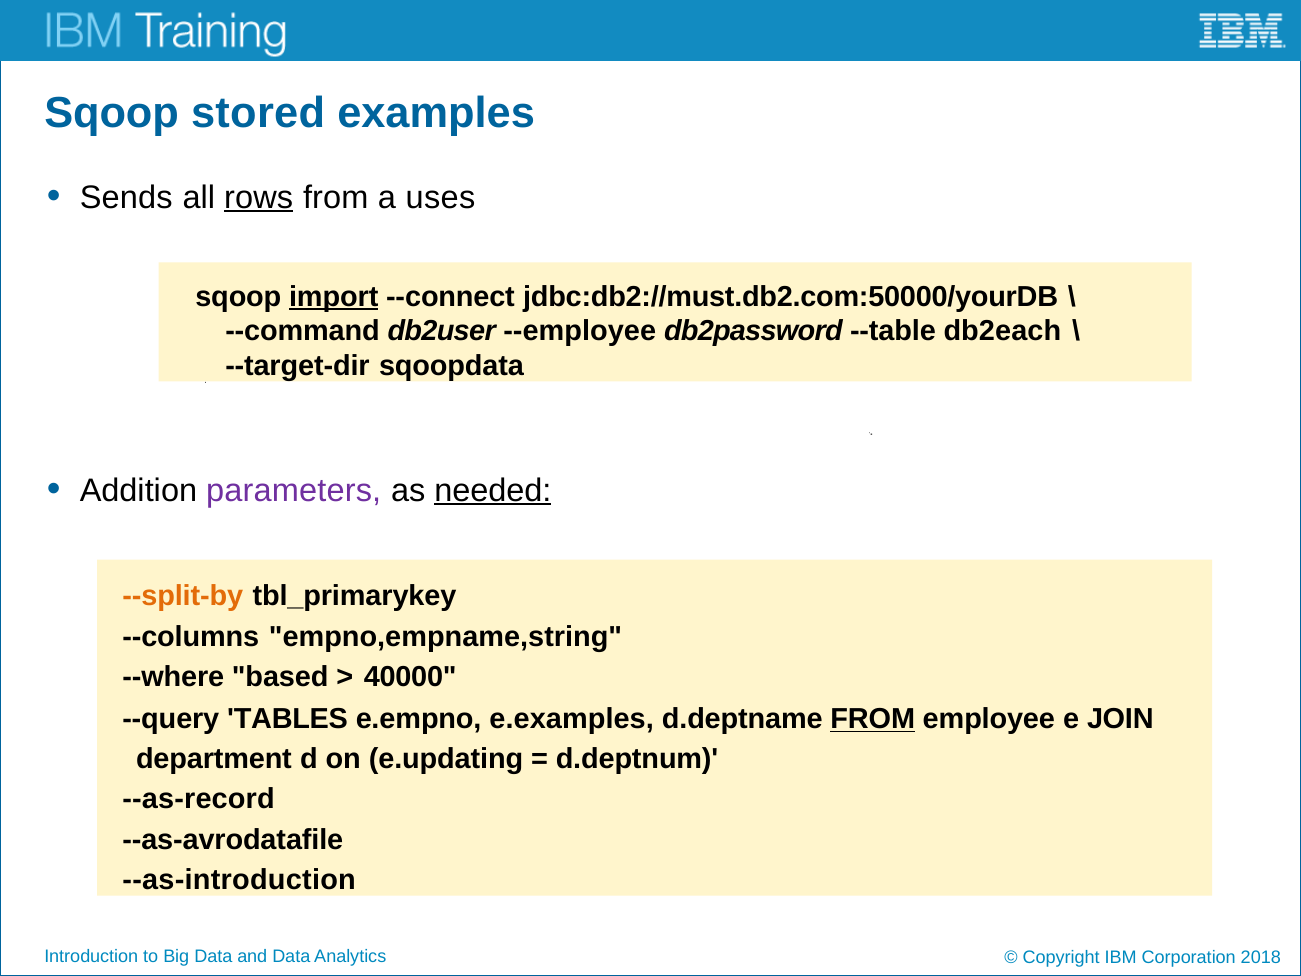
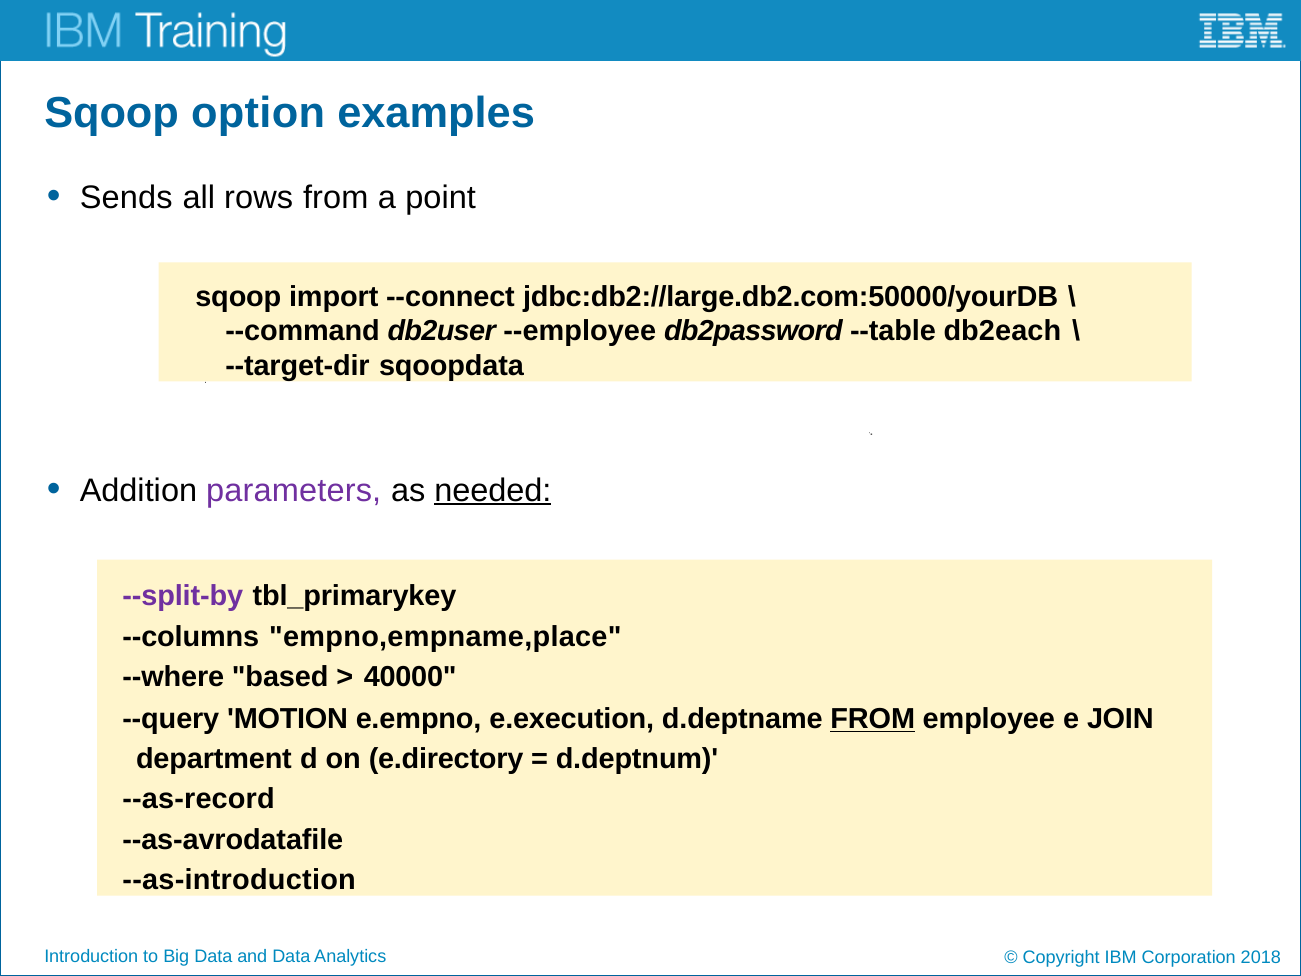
stored: stored -> option (258, 114)
rows underline: present -> none (259, 197)
uses: uses -> point (441, 197)
import underline: present -> none (334, 297)
jdbc:db2://must.db2.com:50000/yourDB: jdbc:db2://must.db2.com:50000/yourDB -> jdbc:db2://large.db2.com:50000/yourDB (791, 297)
--split-by colour: orange -> purple (183, 596)
empno,empname,string: empno,empname,string -> empno,empname,place (445, 636)
TABLES: TABLES -> MOTION (288, 719)
e.examples: e.examples -> e.execution (572, 719)
e.updating: e.updating -> e.directory (446, 759)
